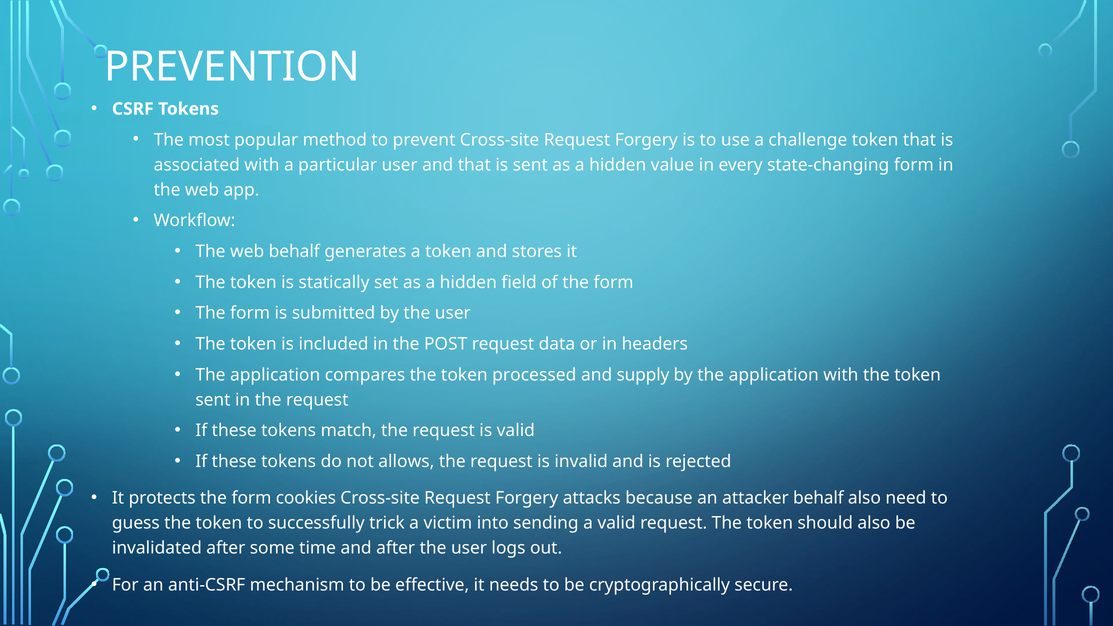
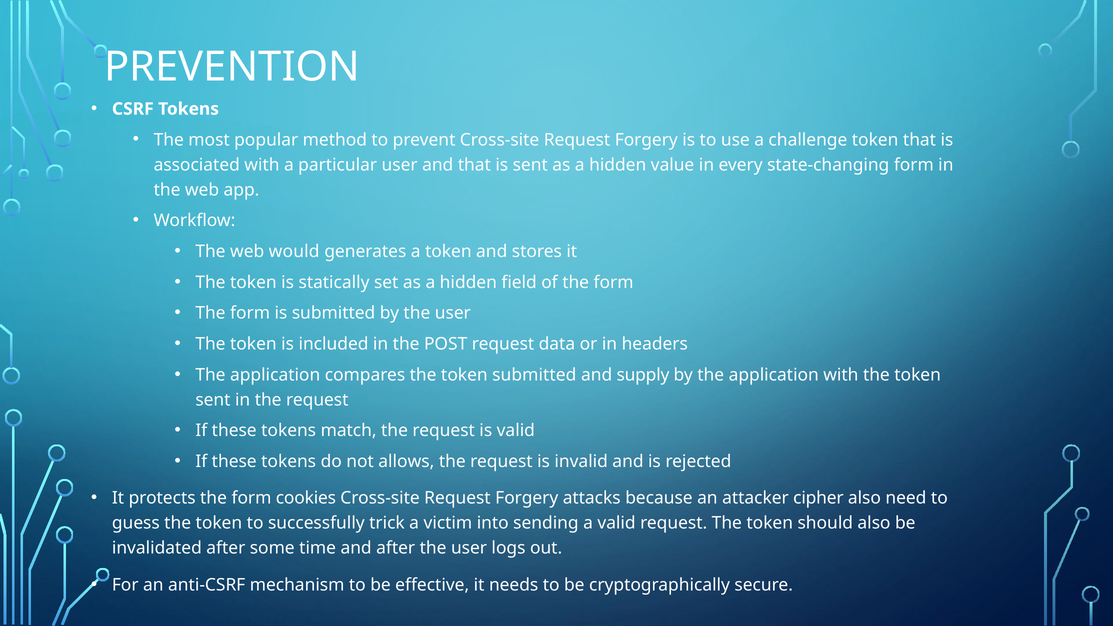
web behalf: behalf -> would (294, 252)
token processed: processed -> submitted (534, 375)
attacker behalf: behalf -> cipher (818, 498)
